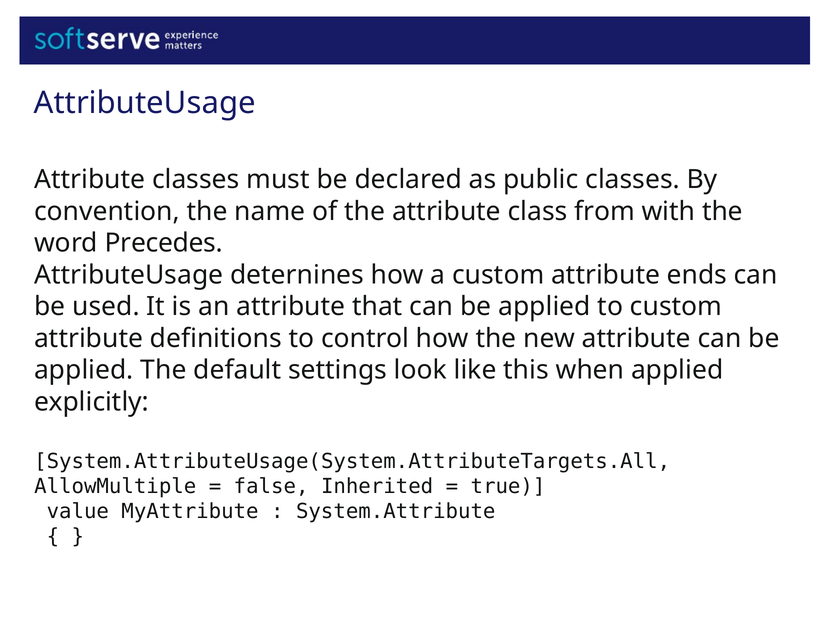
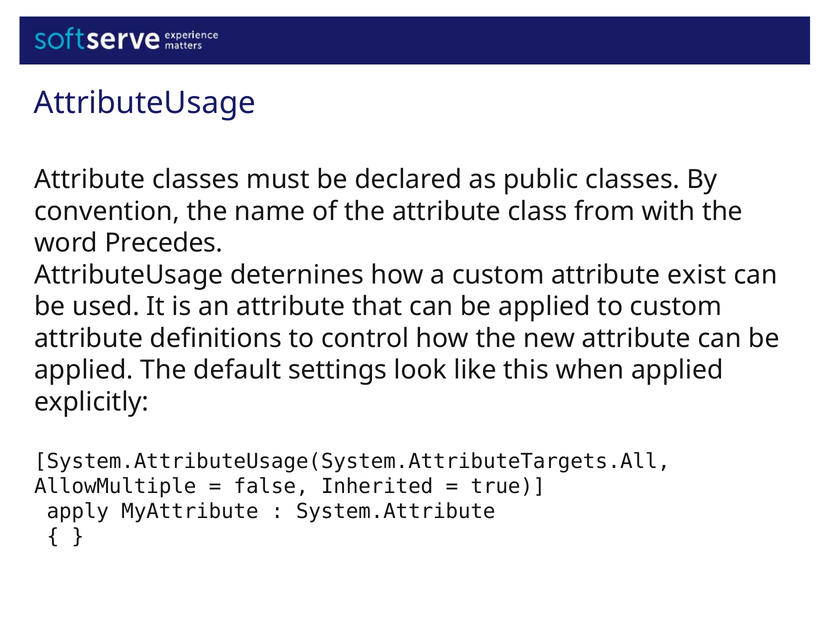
ends: ends -> exist (697, 275)
value: value -> apply (78, 511)
